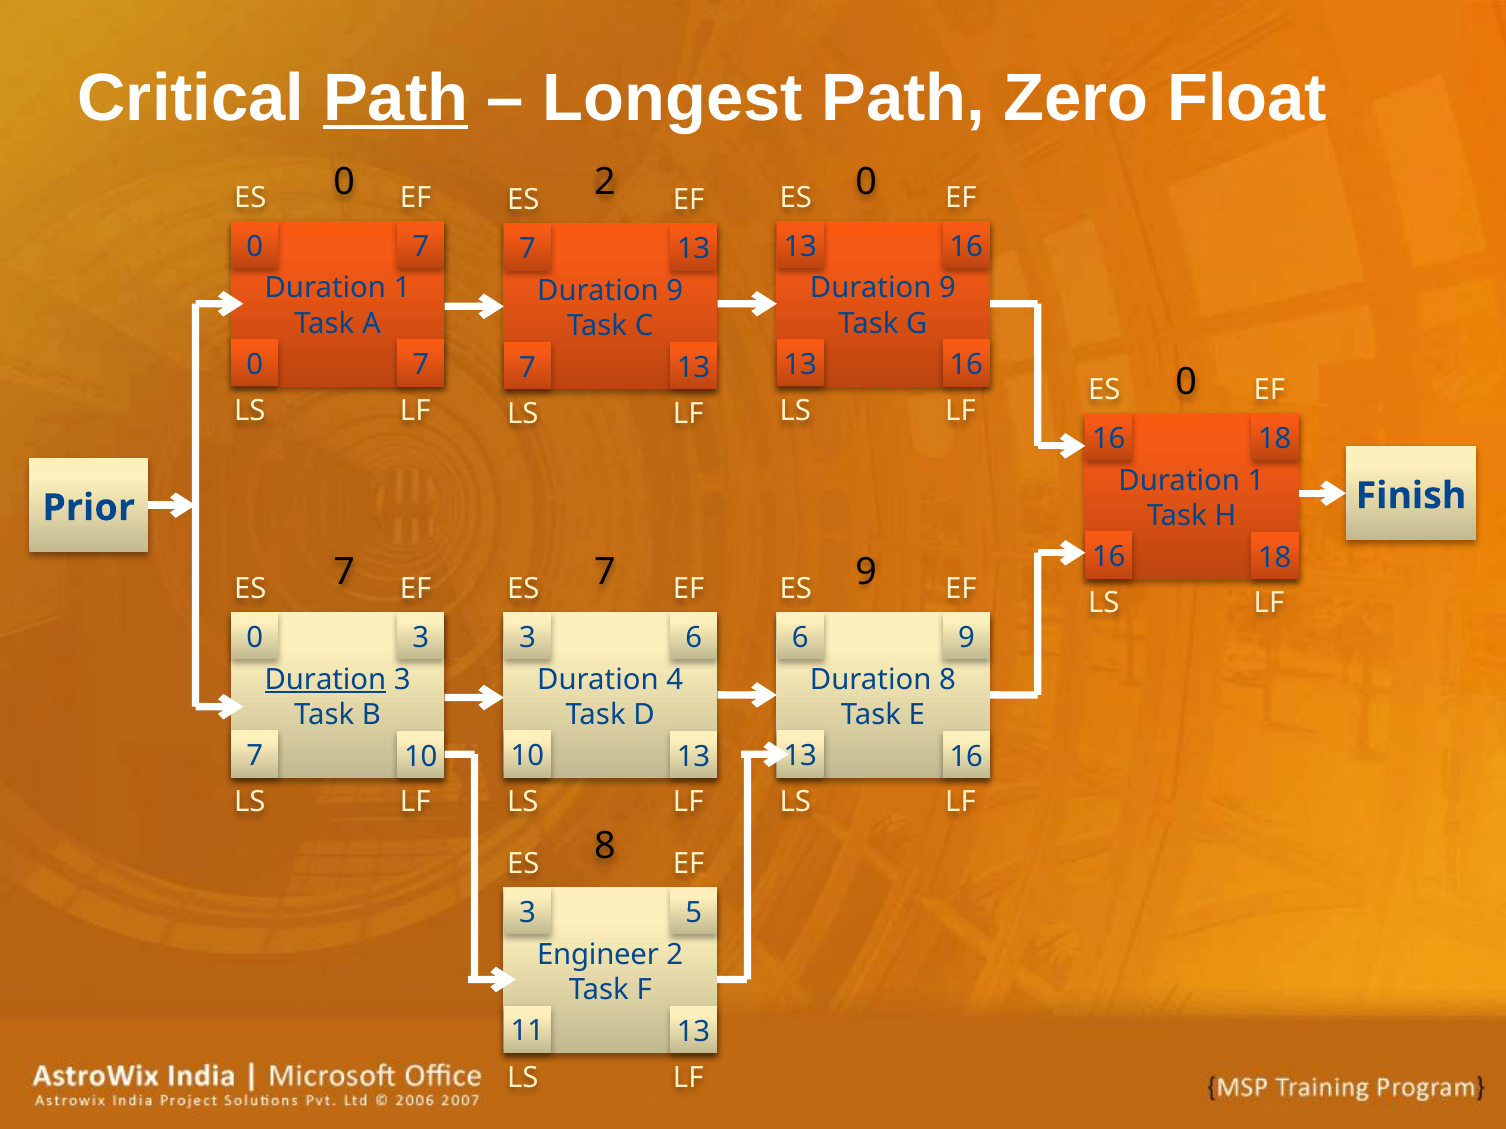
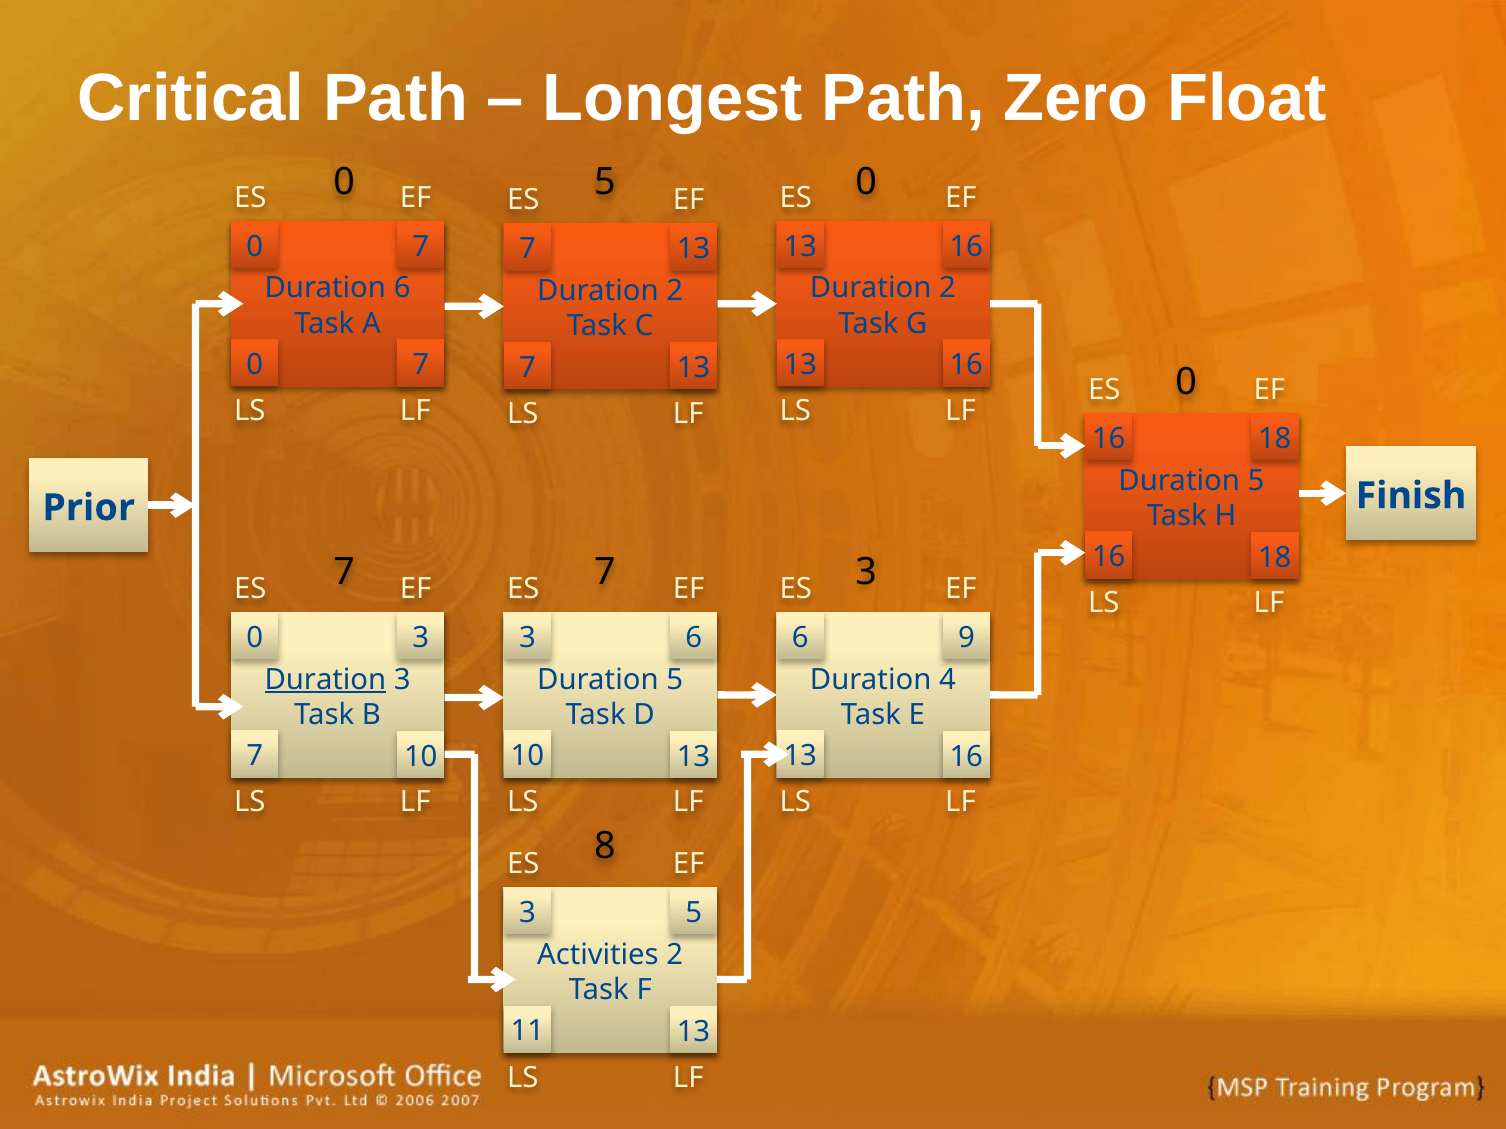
Path underline: present -> none (396, 98)
0 2: 2 -> 5 (605, 182)
1: 1 -> 6 (402, 288)
9: 9 -> 2 (947, 288)
9: 9 -> 2 (675, 291)
1: 1 -> 5 (1256, 481)
7 9: 9 -> 3 (866, 572)
4: 4 -> 5 (675, 680)
Duration 8: 8 -> 4 (947, 680)
Engineer: Engineer -> Activities (598, 955)
